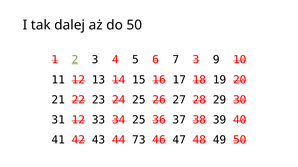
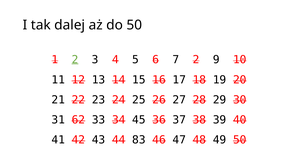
7 3: 3 -> 2 (196, 60)
31 12: 12 -> 62 (78, 120)
34 25: 25 -> 45 (139, 120)
73: 73 -> 83 (139, 140)
